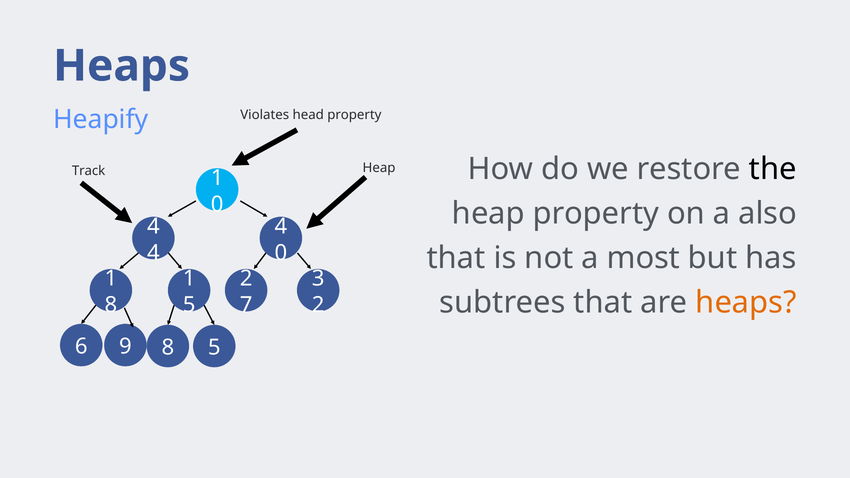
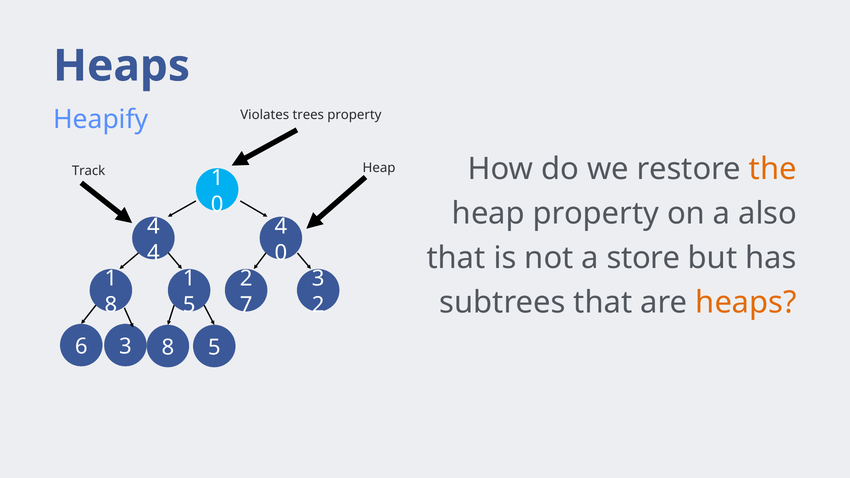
head: head -> trees (308, 115)
the colour: black -> orange (773, 169)
most: most -> store (644, 258)
6 9: 9 -> 3 (125, 347)
